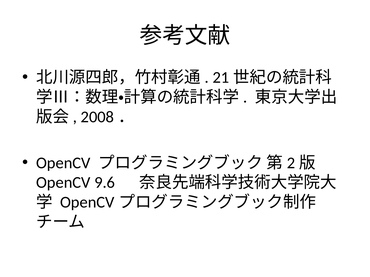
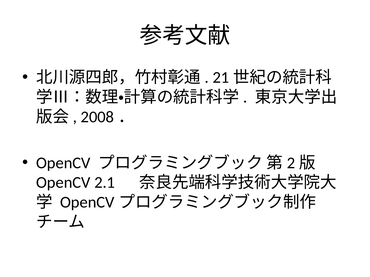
9.6: 9.6 -> 2.1 (105, 183)
